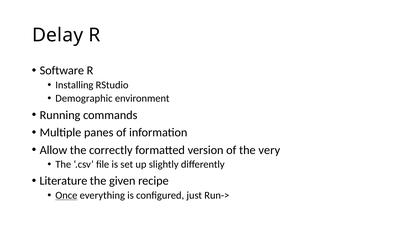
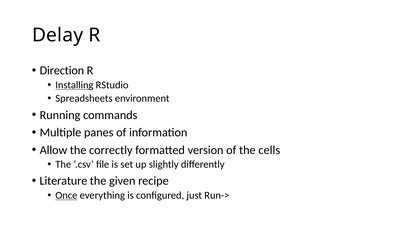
Software: Software -> Direction (62, 71)
Installing underline: none -> present (74, 85)
Demographic: Demographic -> Spreadsheets (84, 99)
very: very -> cells (269, 150)
